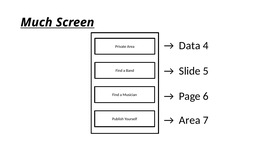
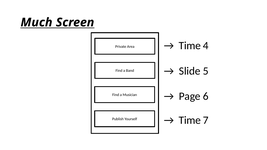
Data: Data -> Time (190, 46)
Area: Area -> Time (190, 120)
